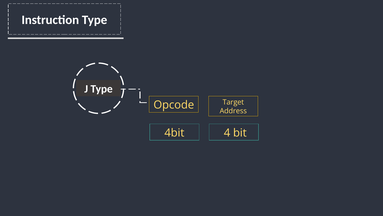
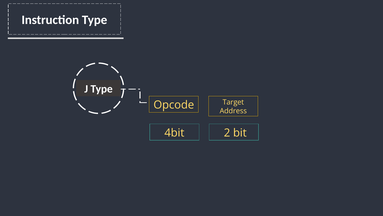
4: 4 -> 2 (227, 133)
